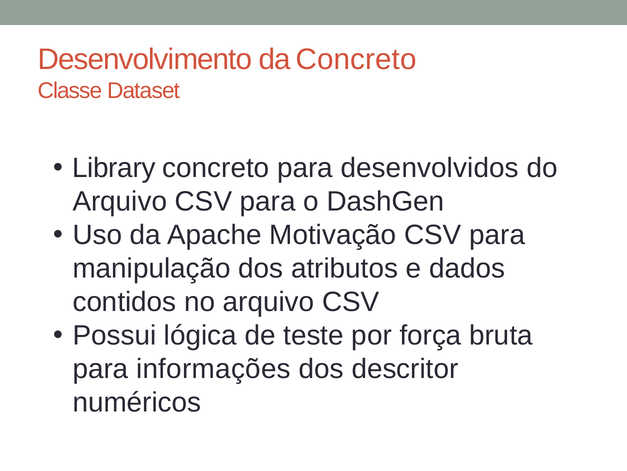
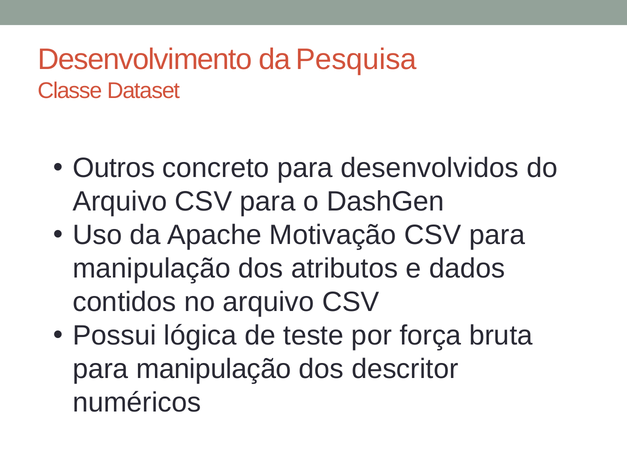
da Concreto: Concreto -> Pesquisa (356, 60)
Library: Library -> Outros (114, 168)
informações: informações -> manipulação (214, 369)
